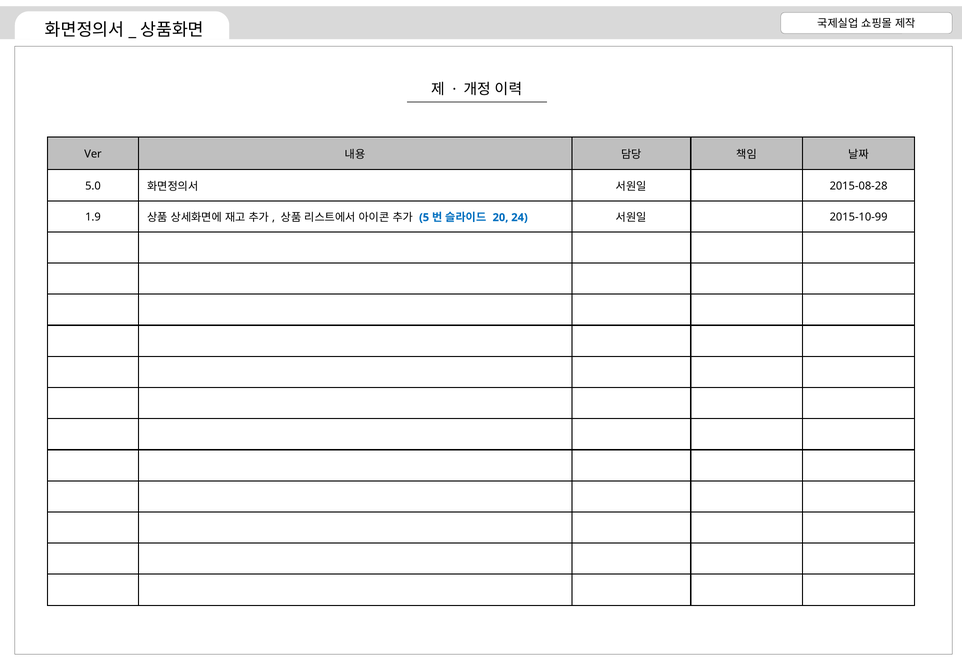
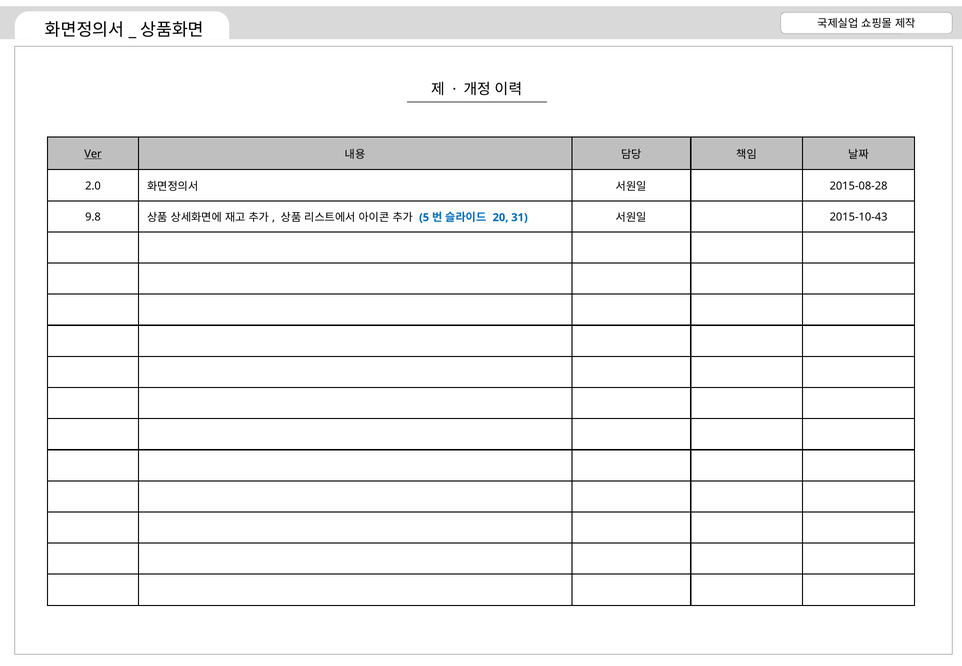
Ver underline: none -> present (93, 154)
5.0: 5.0 -> 2.0 (93, 186)
1.9: 1.9 -> 9.8 (93, 217)
24: 24 -> 31 (520, 217)
2015-10-99: 2015-10-99 -> 2015-10-43 (859, 217)
